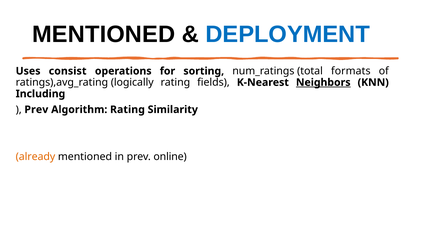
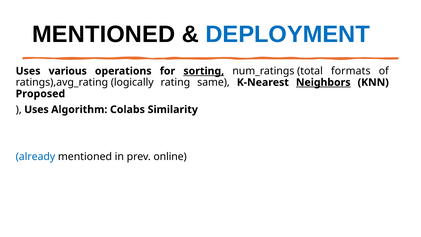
consist: consist -> various (68, 71)
sorting underline: none -> present (204, 71)
fields: fields -> same (213, 82)
Including: Including -> Proposed (40, 94)
Prev: Prev -> Uses (36, 109)
Algorithm Rating: Rating -> Colabs (127, 109)
already colour: orange -> blue (35, 157)
